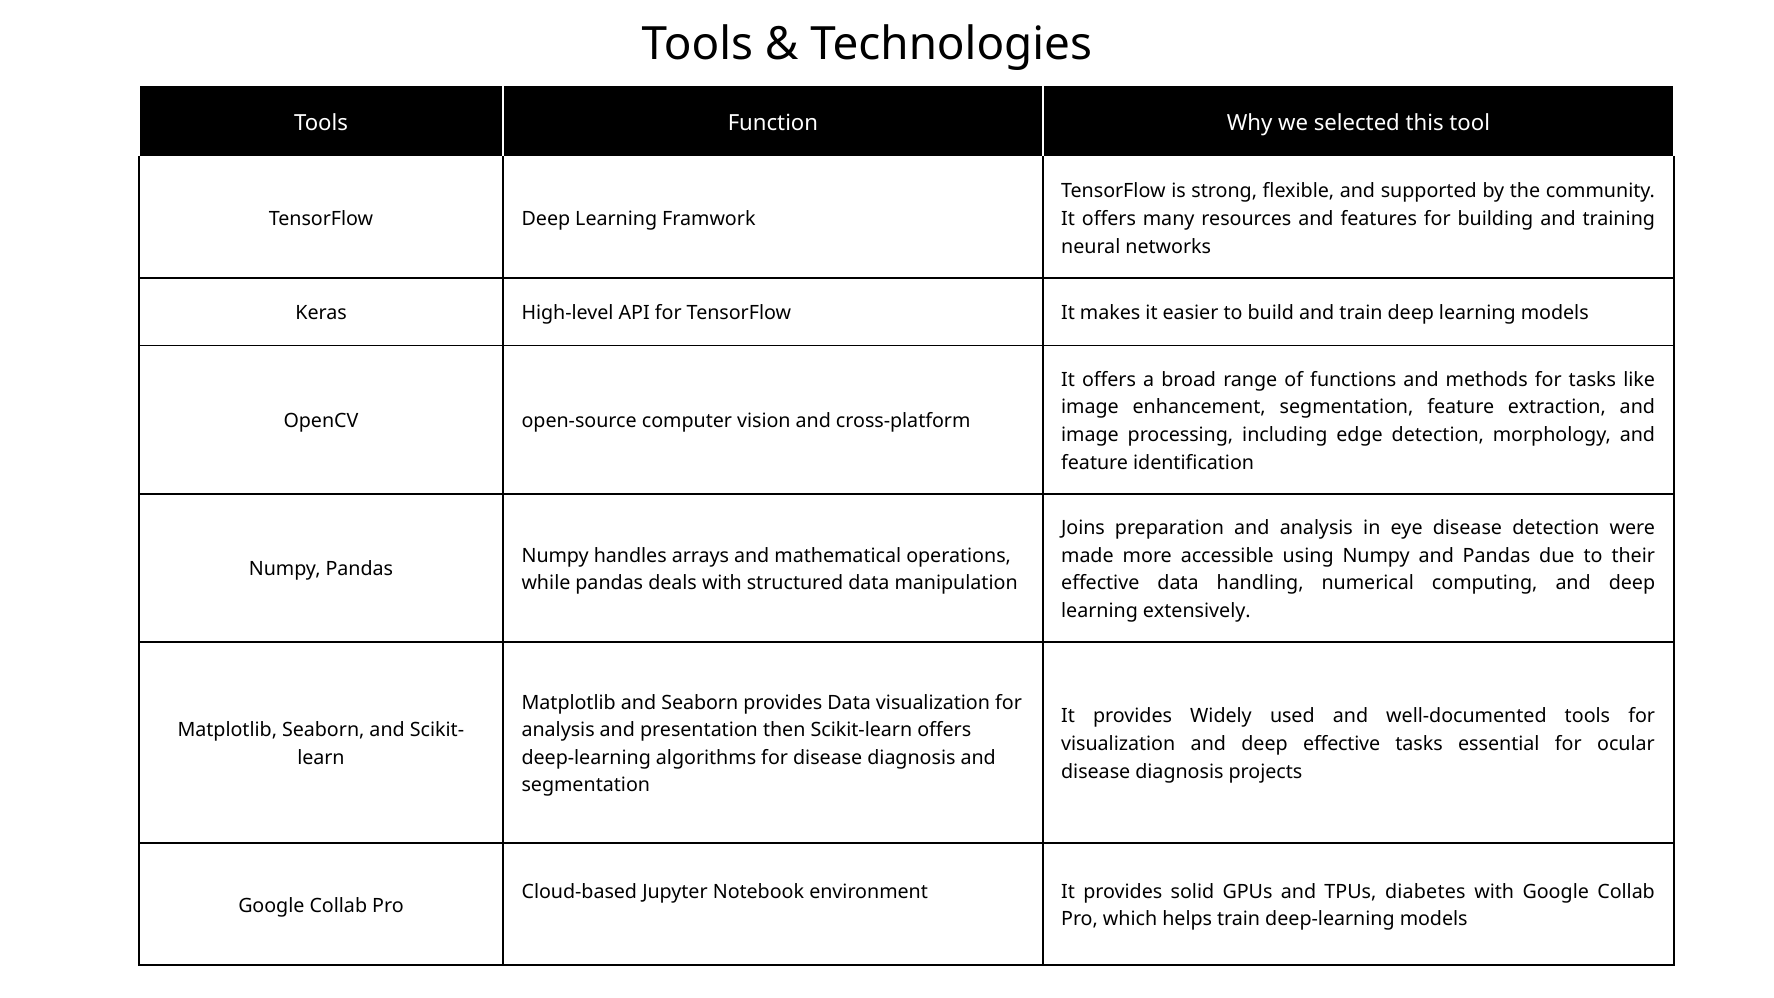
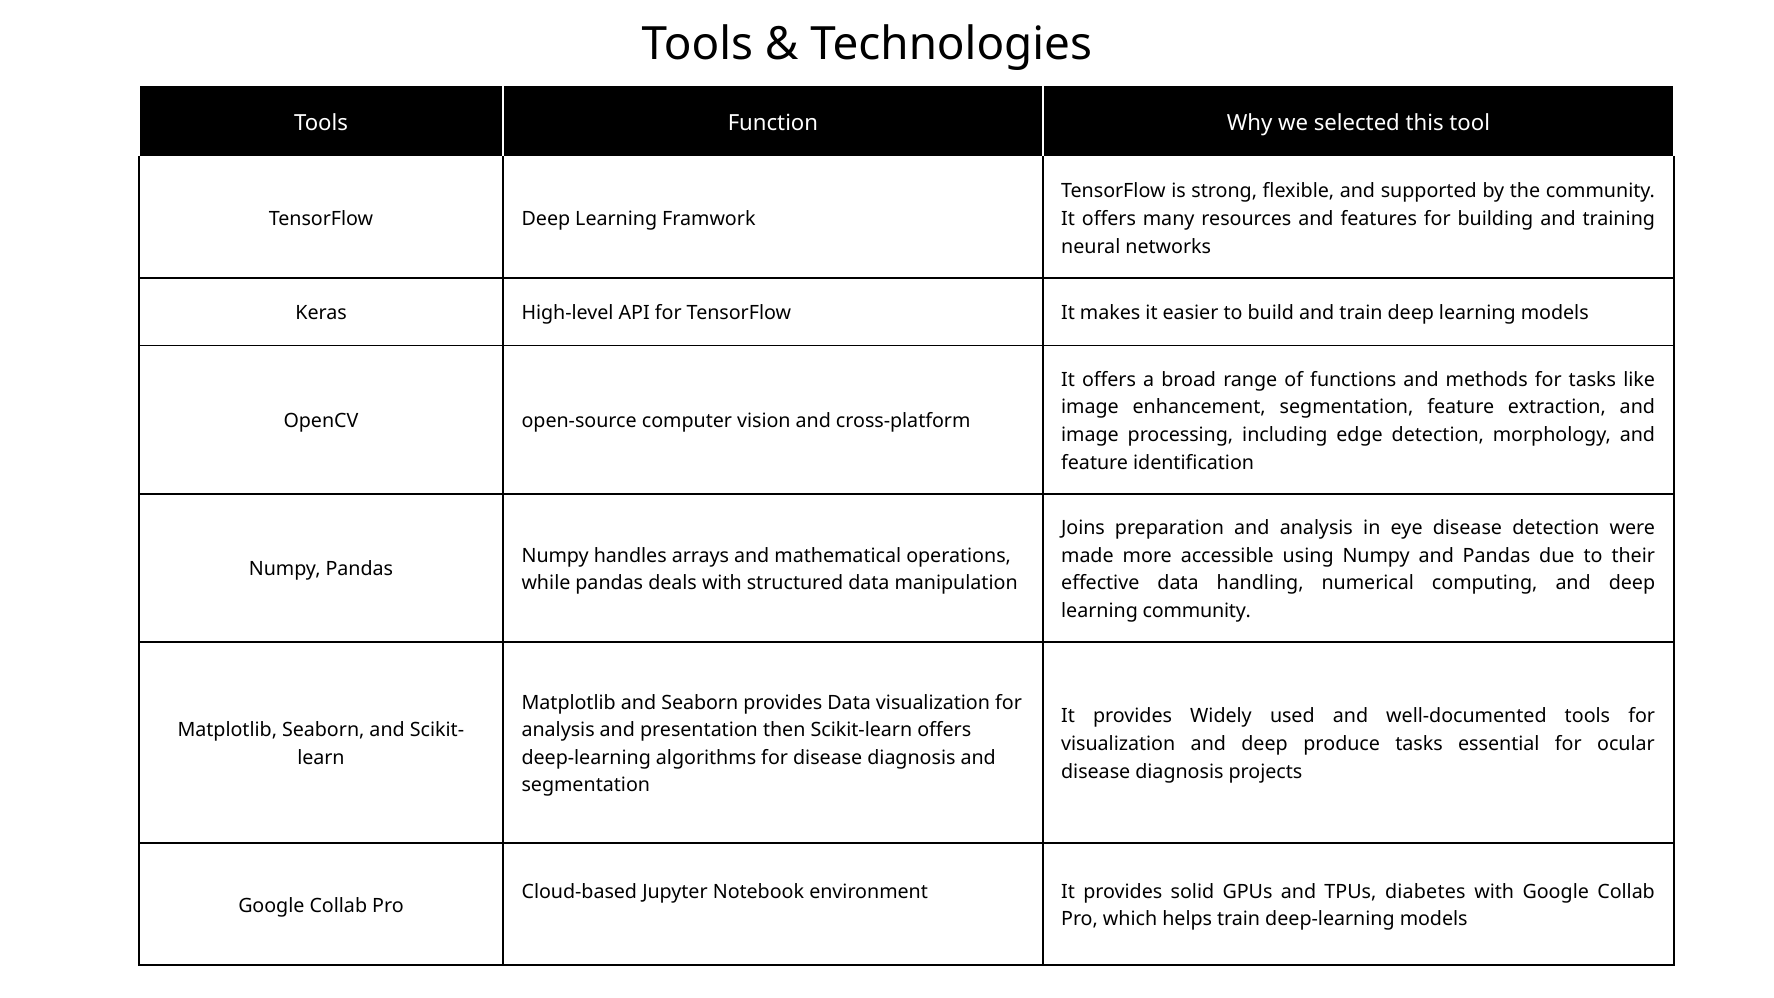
learning extensively: extensively -> community (1197, 611)
deep effective: effective -> produce (1342, 744)
